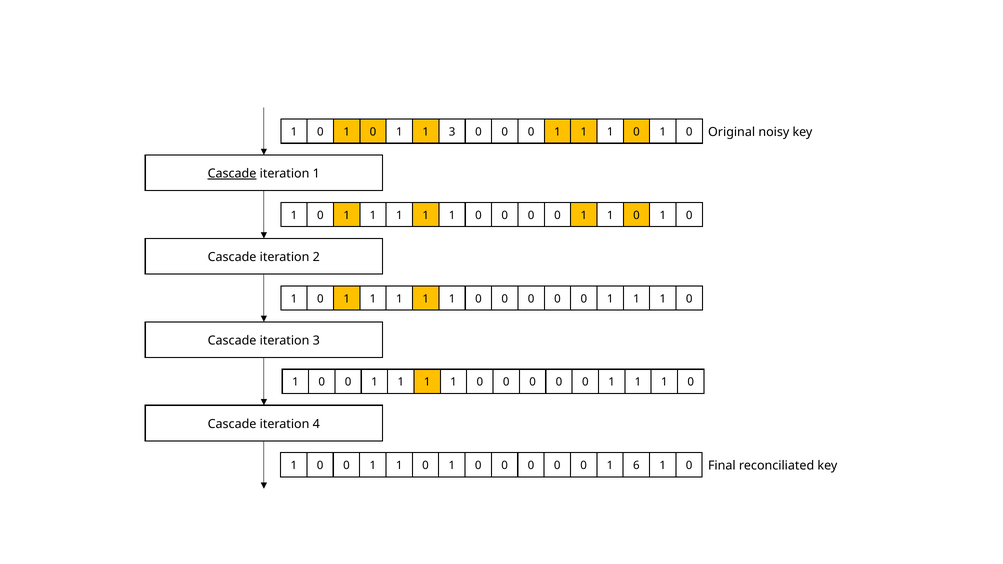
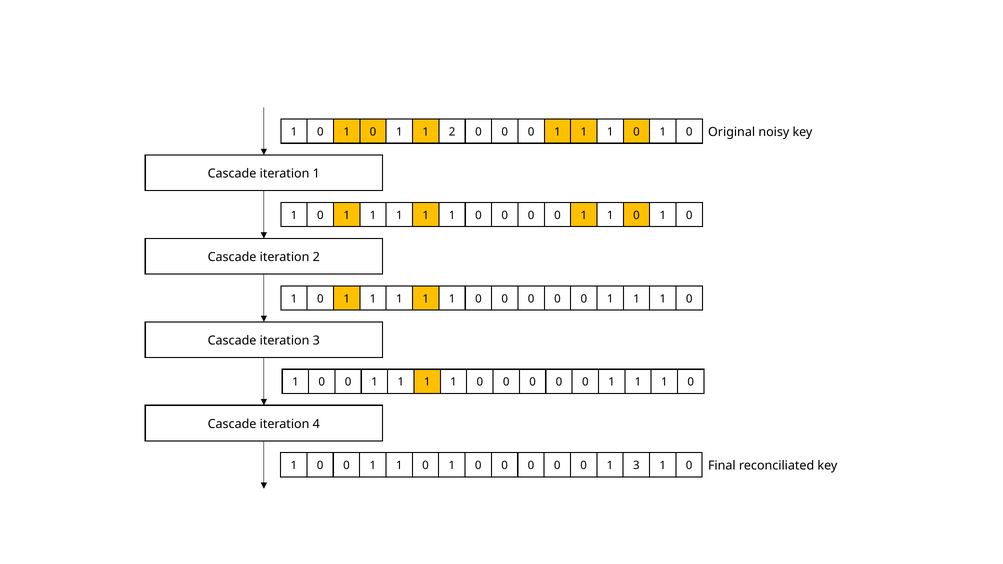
1 3: 3 -> 2 (452, 132)
Cascade underline: present -> none (232, 174)
1 6: 6 -> 3 (636, 466)
